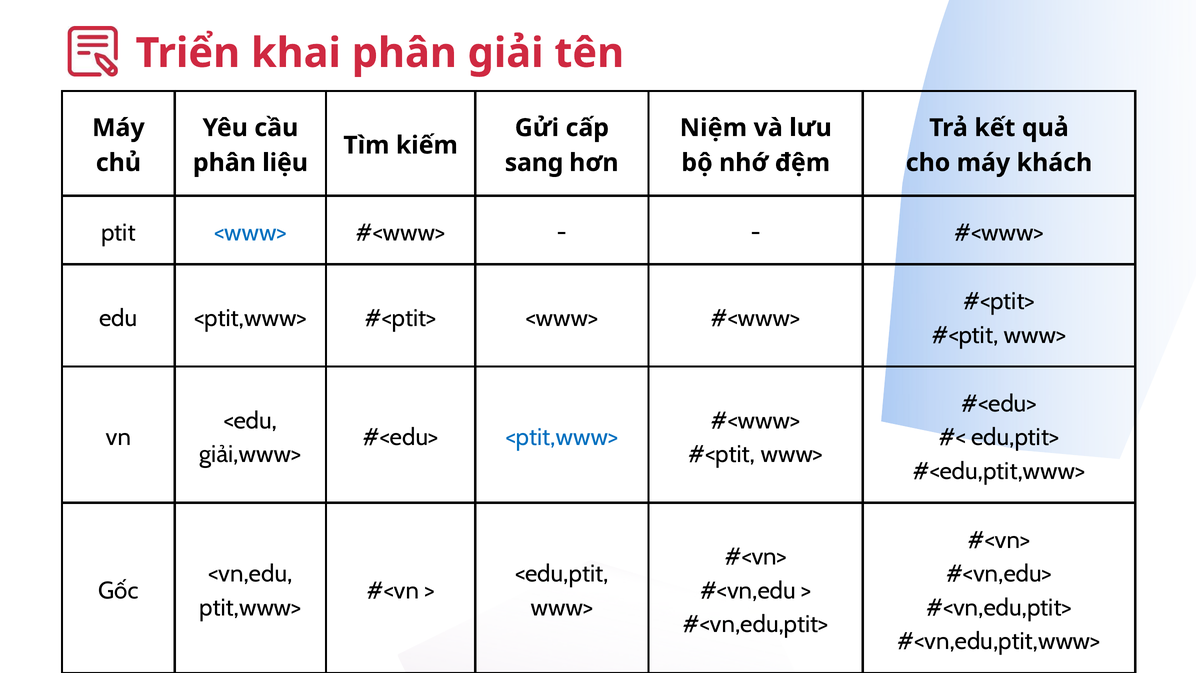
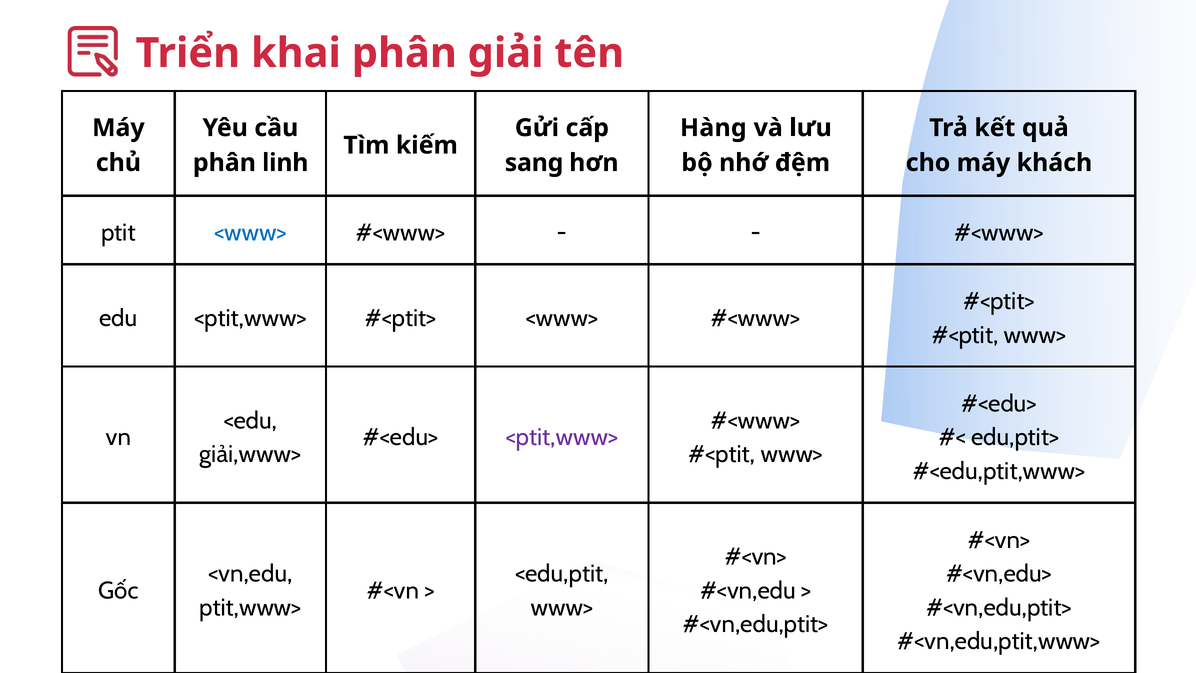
Niệm: Niệm -> Hàng (713, 128)
liệu: liệu -> linh (285, 163)
<ptit,www> colour: blue -> purple (562, 437)
